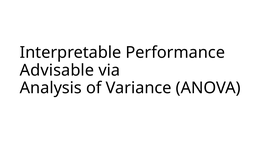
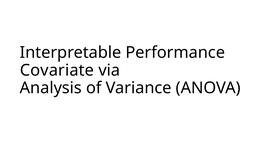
Advisable: Advisable -> Covariate (57, 70)
